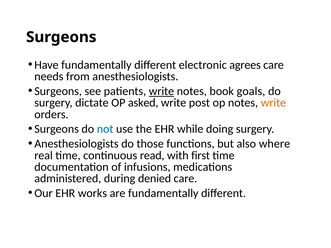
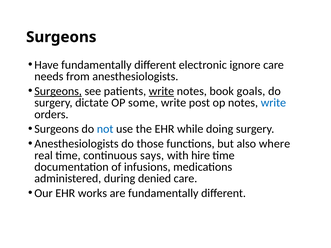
agrees: agrees -> ignore (245, 65)
Surgeons underline: none -> present (58, 91)
asked: asked -> some (143, 103)
write colour: orange -> blue (273, 103)
read: read -> says (152, 156)
first: first -> hire (201, 156)
